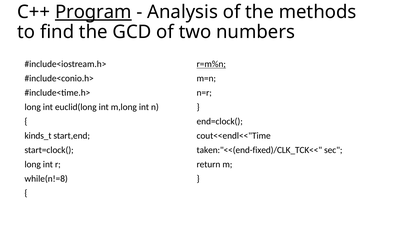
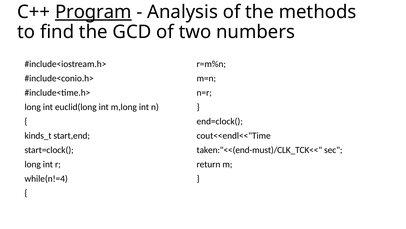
r=m%n underline: present -> none (211, 64)
taken:"<<(end-fixed)/CLK_TCK<<: taken:"<<(end-fixed)/CLK_TCK<< -> taken:"<<(end-must)/CLK_TCK<< (259, 150)
while(n!=8: while(n!=8 -> while(n!=4 (46, 178)
